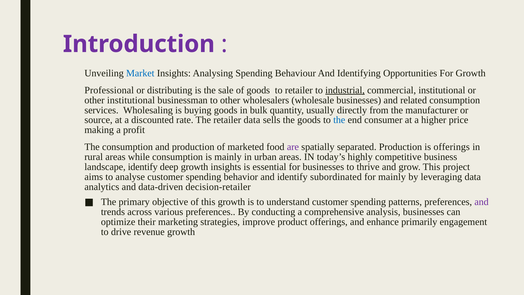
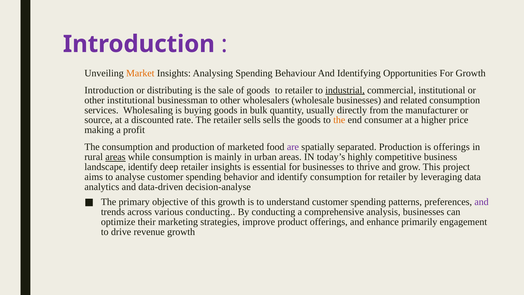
Market colour: blue -> orange (140, 73)
Professional: Professional -> Introduction (109, 90)
retailer data: data -> sells (252, 120)
the colour: blue -> orange (339, 120)
areas underline: none -> present (115, 157)
deep growth: growth -> retailer (195, 167)
identify subordinated: subordinated -> consumption (336, 177)
for mainly: mainly -> retailer (392, 177)
decision-retailer: decision-retailer -> decision-analyse (218, 187)
various preferences: preferences -> conducting (210, 212)
